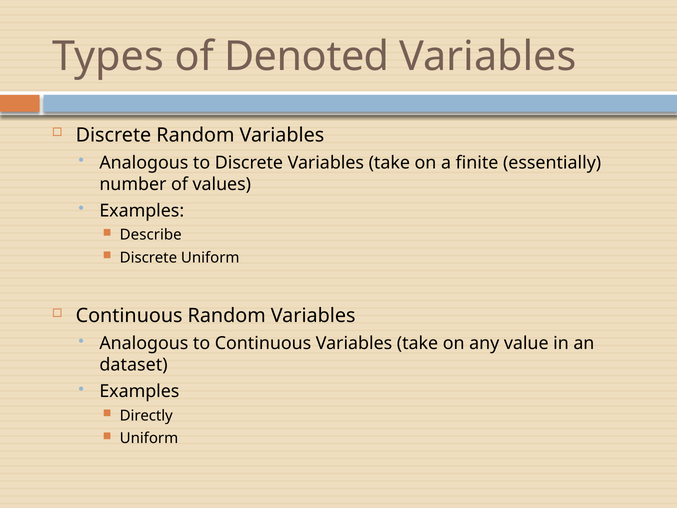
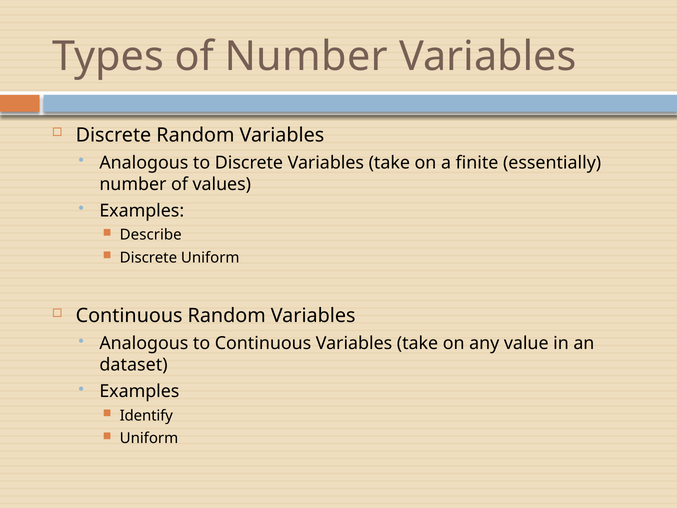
of Denoted: Denoted -> Number (306, 56)
Directly: Directly -> Identify (146, 416)
